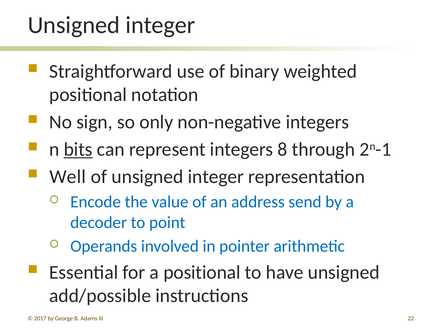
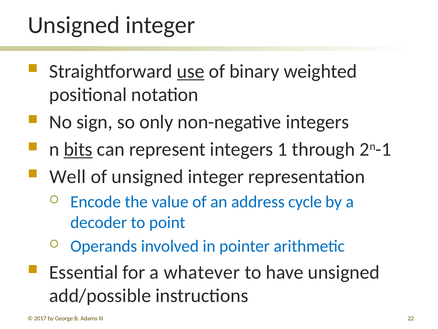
use underline: none -> present (191, 71)
8: 8 -> 1 (283, 149)
send: send -> cycle (305, 202)
a positional: positional -> whatever (202, 272)
